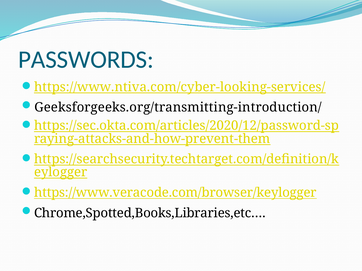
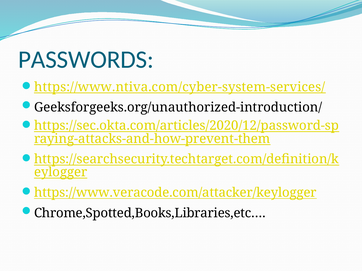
https://www.ntiva.com/cyber-looking-services/: https://www.ntiva.com/cyber-looking-services/ -> https://www.ntiva.com/cyber-system-services/ (180, 87)
Geeksforgeeks.org/transmitting-introduction/: Geeksforgeeks.org/transmitting-introduction/ -> Geeksforgeeks.org/unauthorized-introduction/ (178, 108)
https://www.veracode.com/browser/keylogger: https://www.veracode.com/browser/keylogger -> https://www.veracode.com/attacker/keylogger (175, 193)
